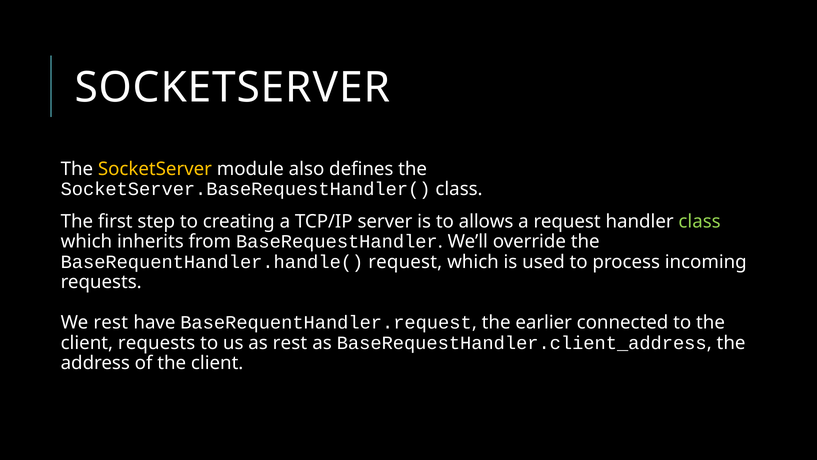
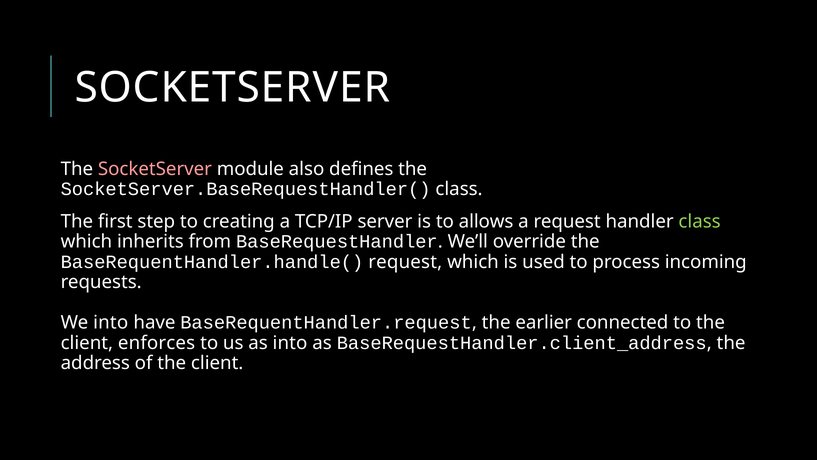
SocketServer colour: yellow -> pink (155, 169)
We rest: rest -> into (111, 322)
client requests: requests -> enforces (157, 343)
as rest: rest -> into (290, 343)
